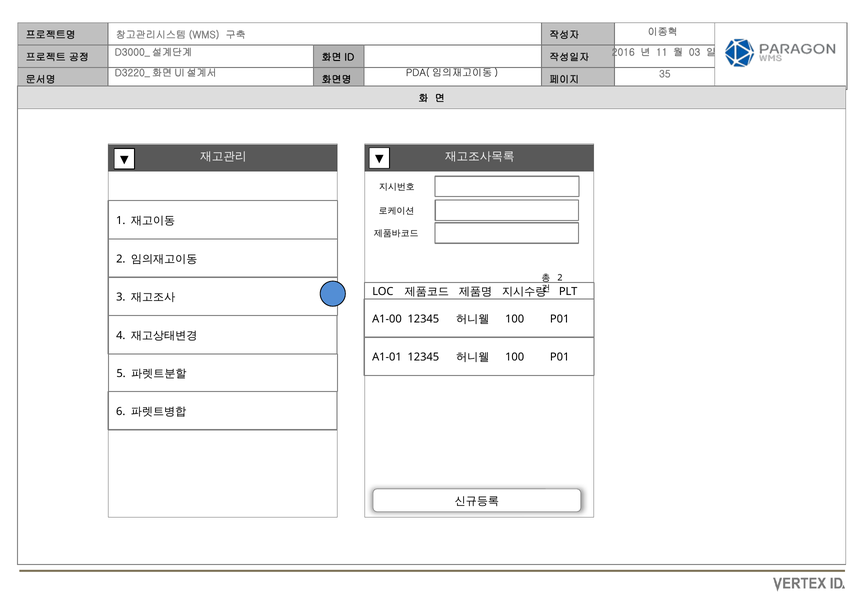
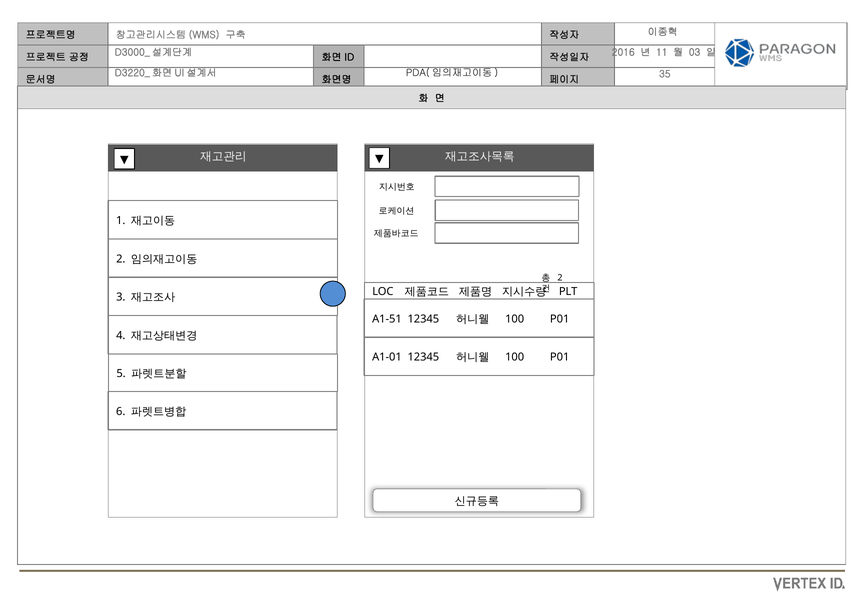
A1-00: A1-00 -> A1-51 (387, 319)
